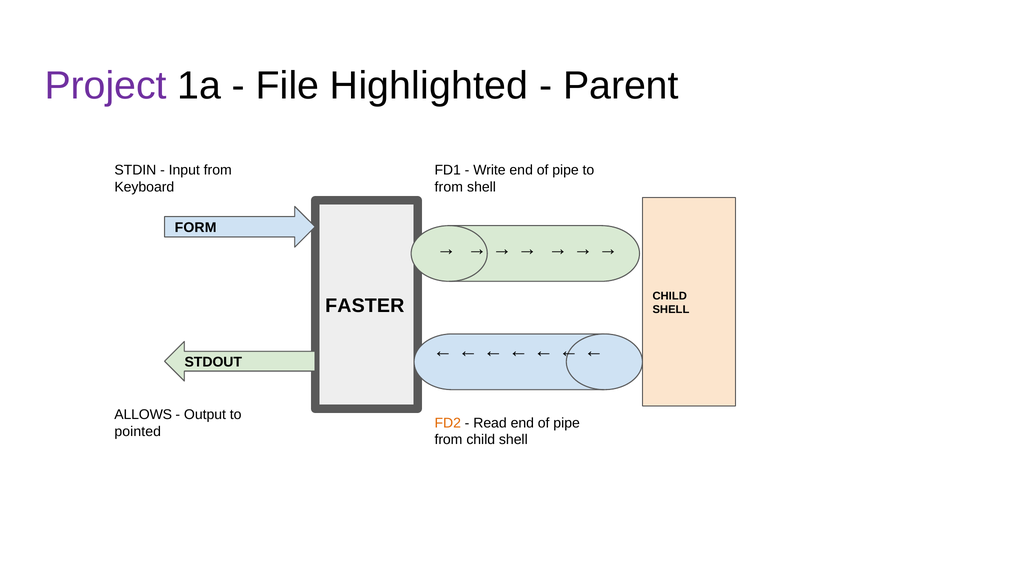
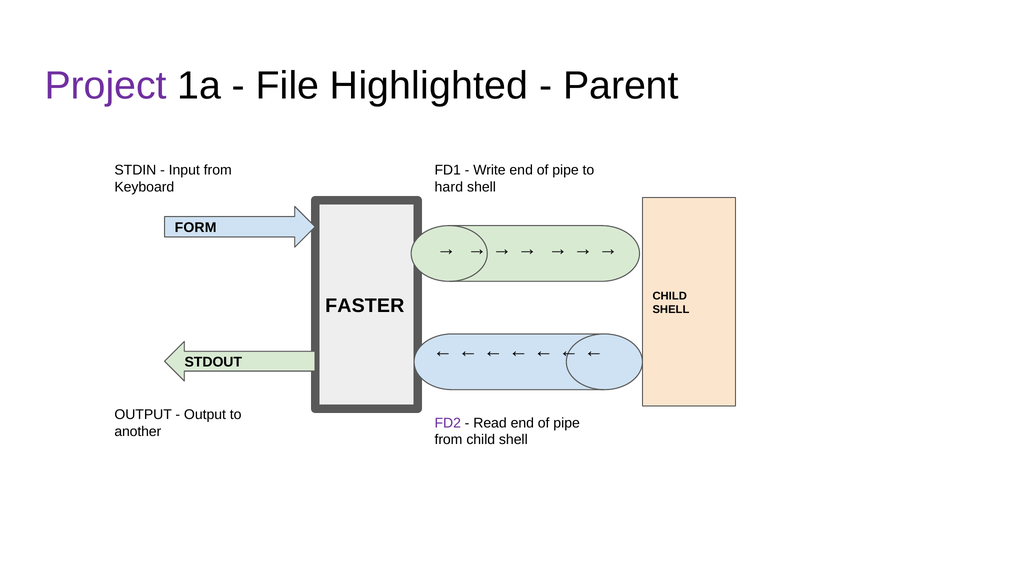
from: from -> hard (449, 187)
ALLOWS: ALLOWS -> OUTPUT (143, 414)
FD2 colour: orange -> purple (448, 423)
pointed: pointed -> another (138, 431)
